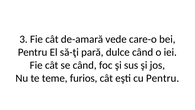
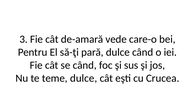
teme furios: furios -> dulce (84, 78)
cu Pentru: Pentru -> Crucea (163, 78)
